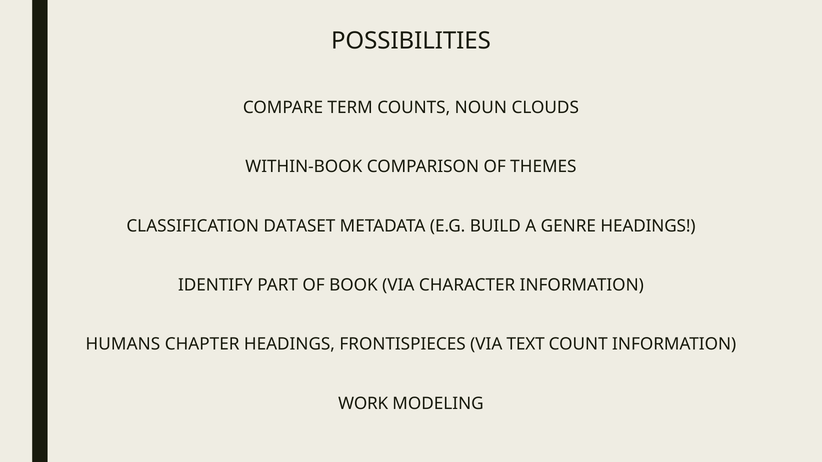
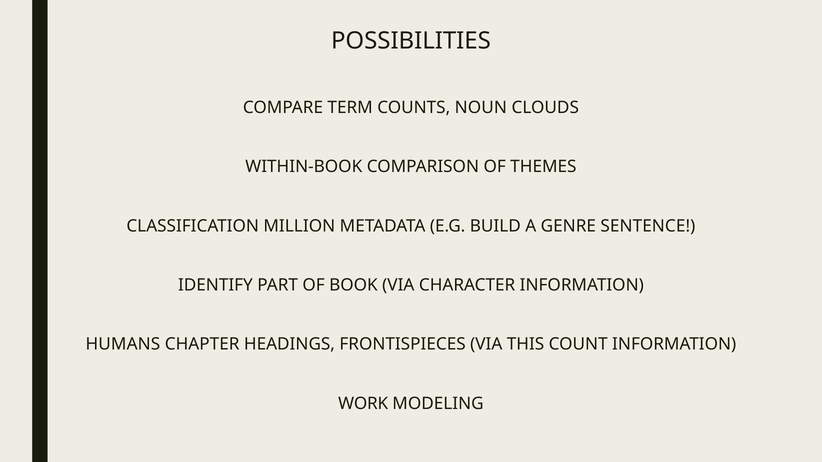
DATASET: DATASET -> MILLION (299, 226)
GENRE HEADINGS: HEADINGS -> SENTENCE (648, 226)
TEXT: TEXT -> THIS (526, 345)
